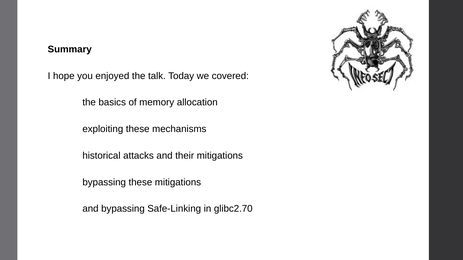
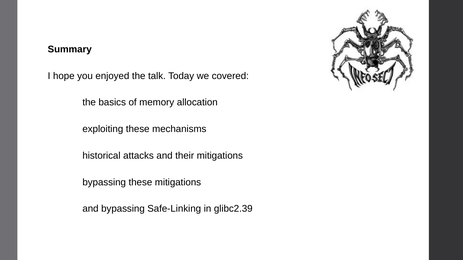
glibc2.70: glibc2.70 -> glibc2.39 (233, 209)
